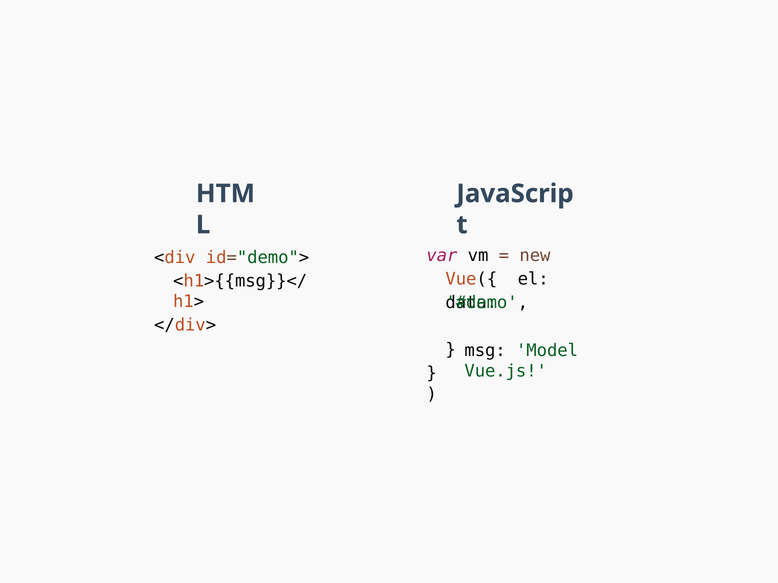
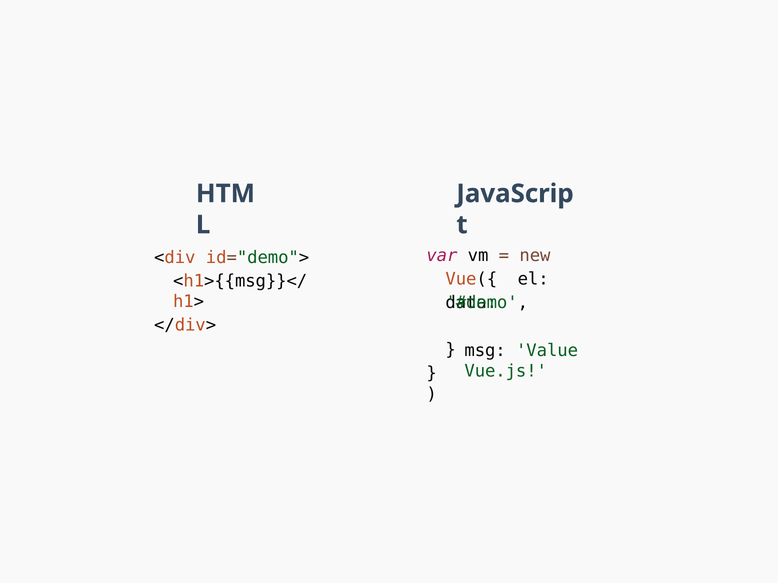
Model: Model -> Value (547, 351)
